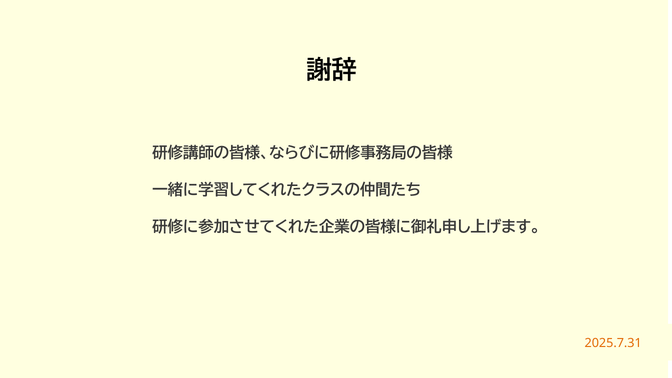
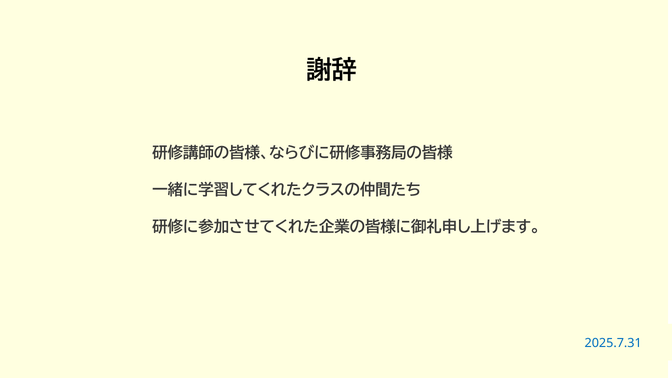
2025.7.31 colour: orange -> blue (613, 343)
